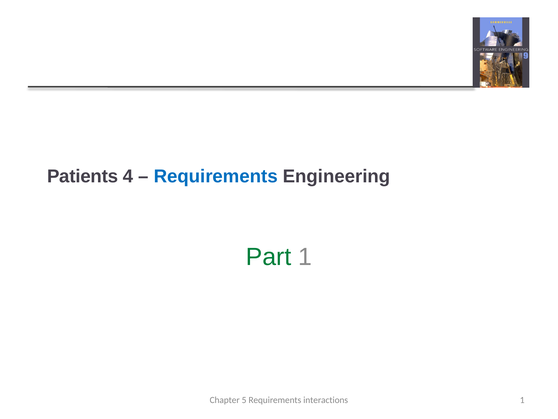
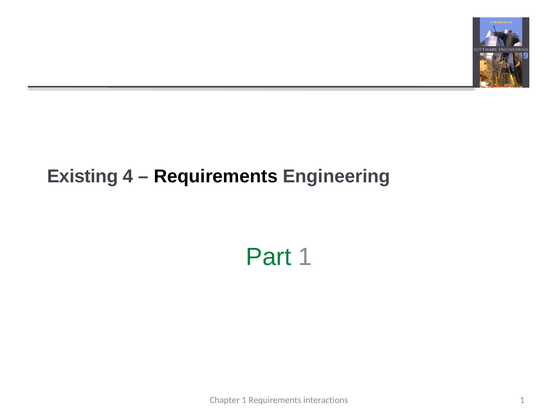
Patients: Patients -> Existing (83, 176)
Requirements colour: blue -> black (216, 176)
Chapter 5: 5 -> 1 (244, 400)
